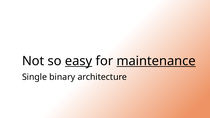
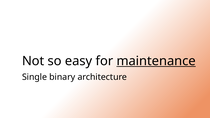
easy underline: present -> none (79, 61)
